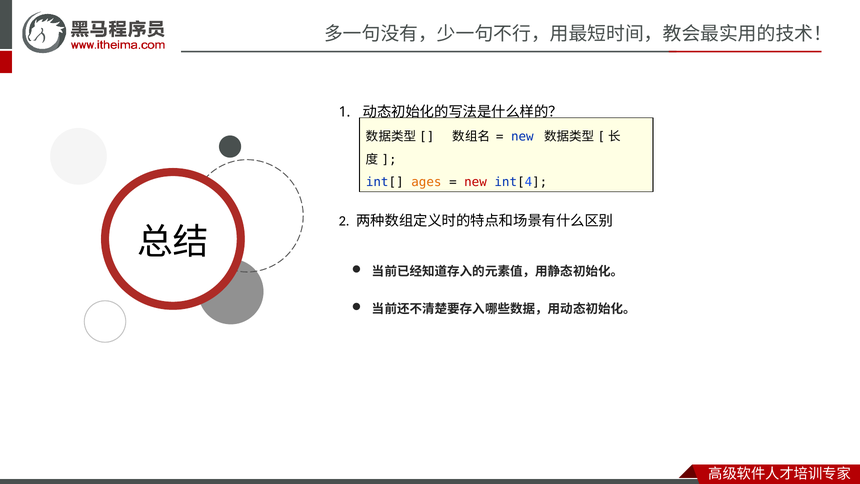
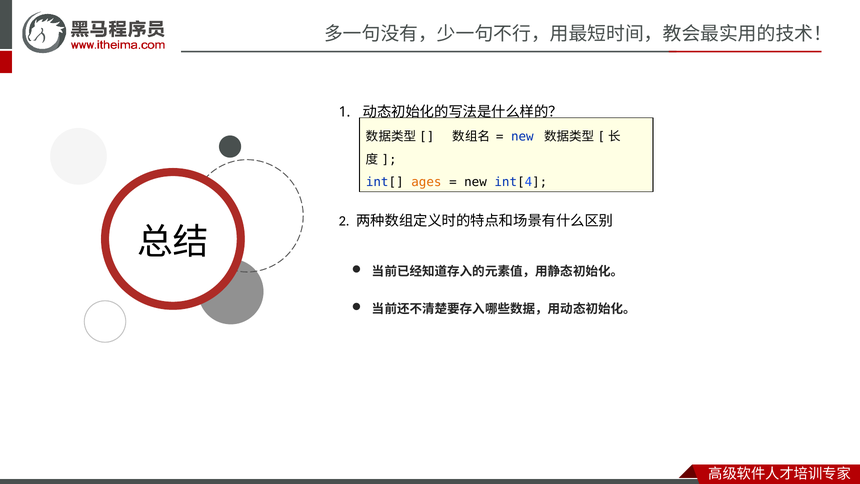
new colour: red -> black (476, 182)
